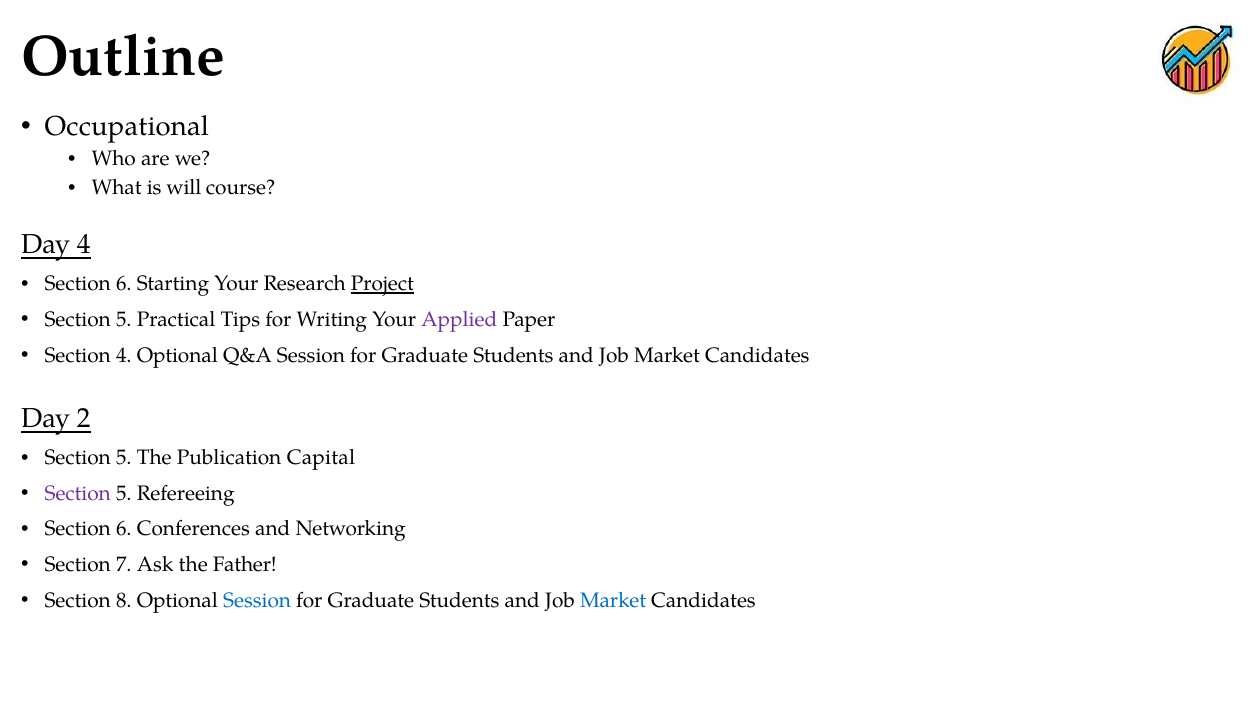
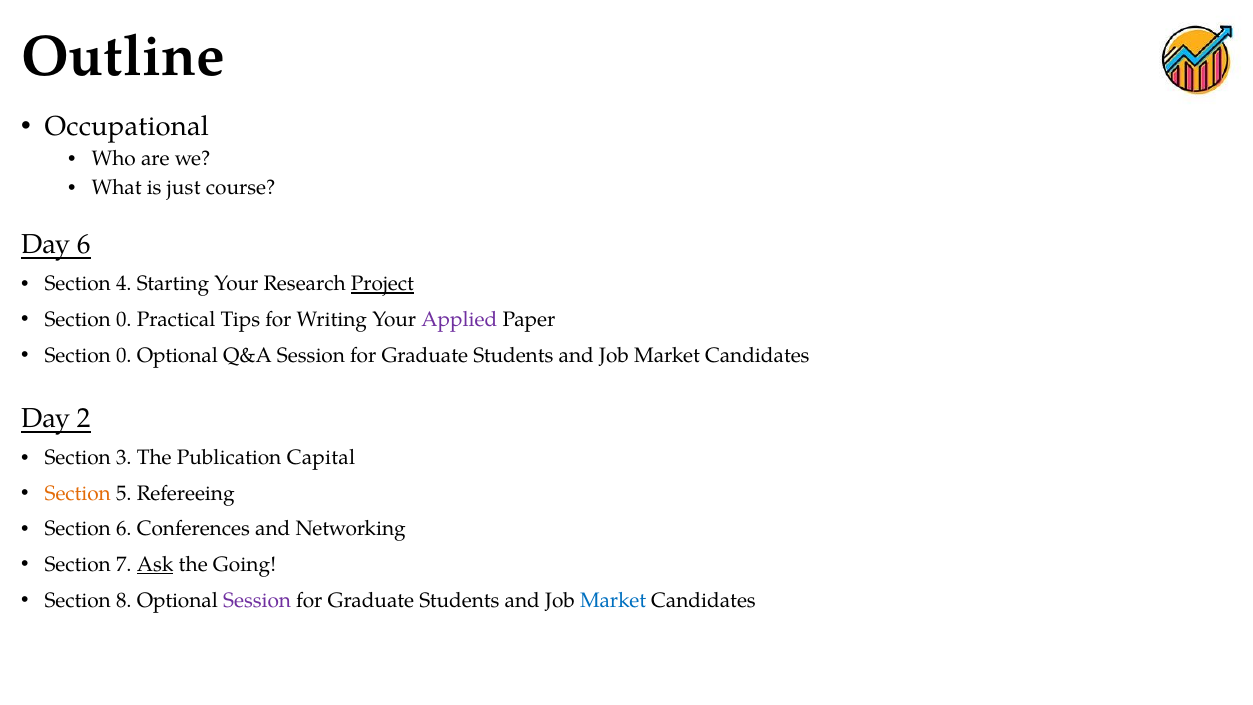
will: will -> just (184, 188)
Day 4: 4 -> 6 (84, 245)
6: 6 -> 4 (124, 284)
5: 5 -> 0 (124, 320)
4: 4 -> 0 (124, 355)
5: 5 -> 3 (124, 458)
Section colour: purple -> orange (78, 493)
Ask underline: none -> present (155, 564)
Father: Father -> Going (245, 564)
Session colour: blue -> purple (257, 600)
